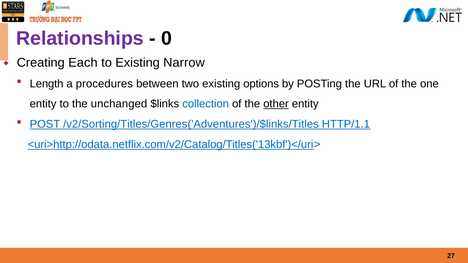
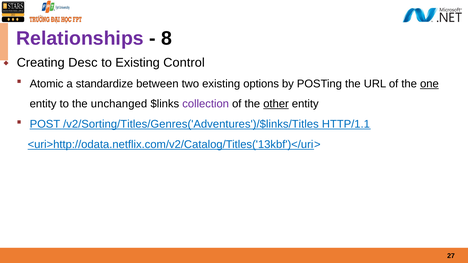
0: 0 -> 8 (166, 38)
Each: Each -> Desc (83, 63)
Narrow: Narrow -> Control (184, 63)
Length: Length -> Atomic (47, 84)
procedures: procedures -> standardize (104, 84)
one underline: none -> present (429, 84)
collection colour: blue -> purple (206, 104)
